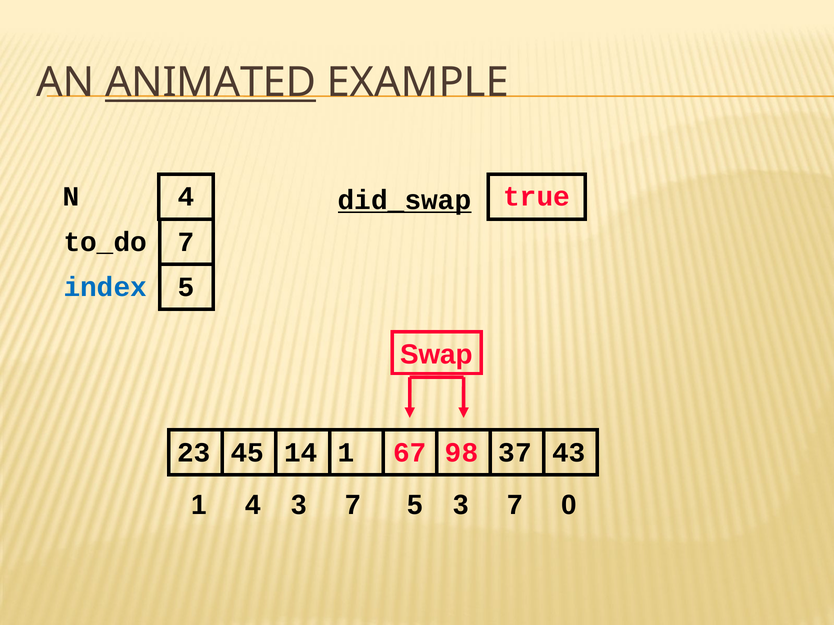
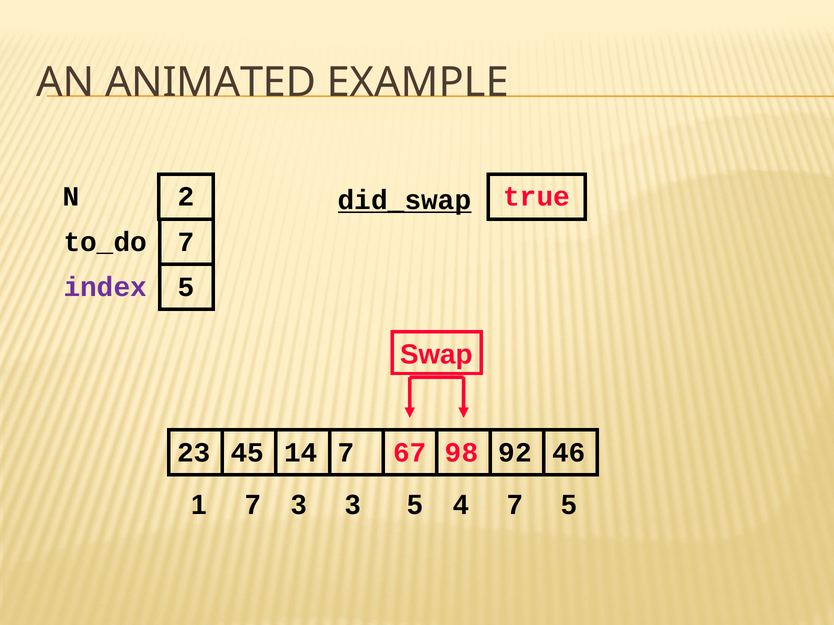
ANIMATED underline: present -> none (211, 83)
N 4: 4 -> 2 (186, 197)
index colour: blue -> purple (105, 287)
45 1: 1 -> 7 (346, 453)
37: 37 -> 92 (515, 453)
43: 43 -> 46 (569, 453)
1 4: 4 -> 7 (253, 505)
7: 7 -> 3 (353, 505)
5 3: 3 -> 4 (461, 505)
0: 0 -> 5 (569, 505)
